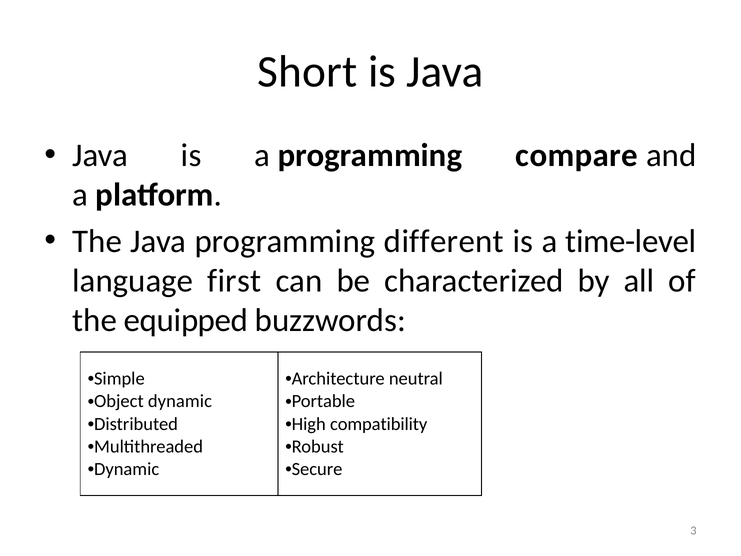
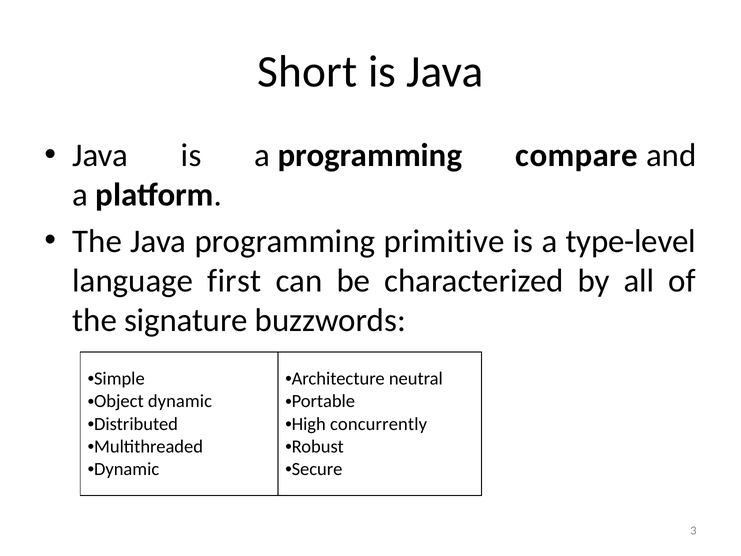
different: different -> primitive (444, 241)
time-level: time-level -> type-level (631, 241)
equipped: equipped -> signature (186, 320)
compatibility: compatibility -> concurrently (379, 424)
